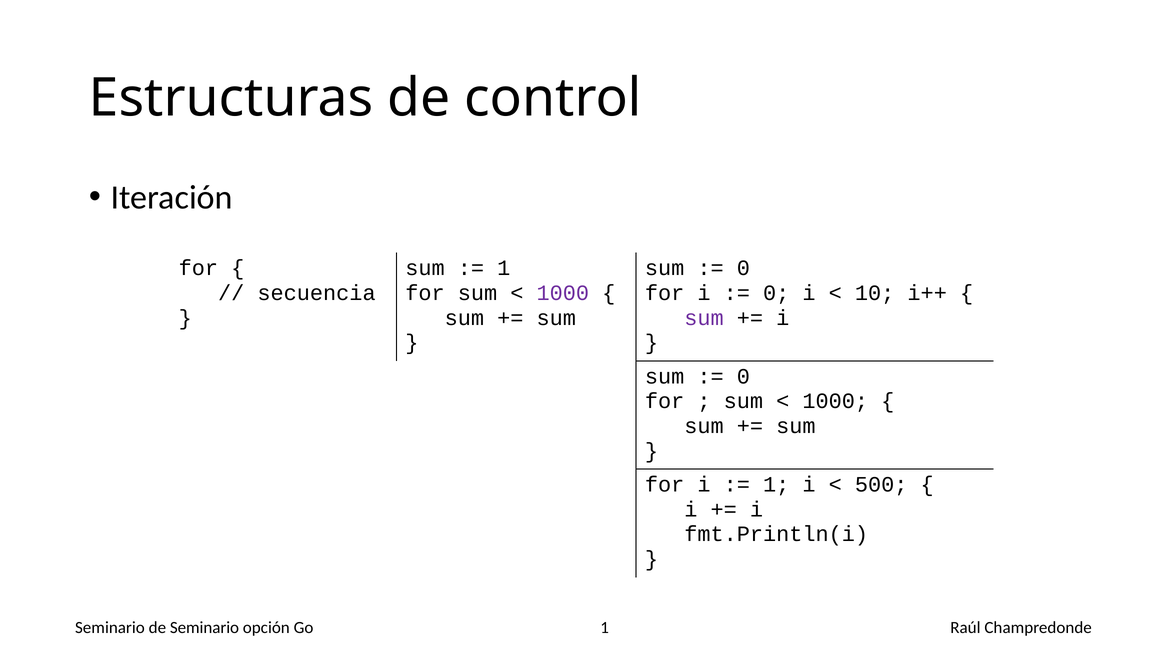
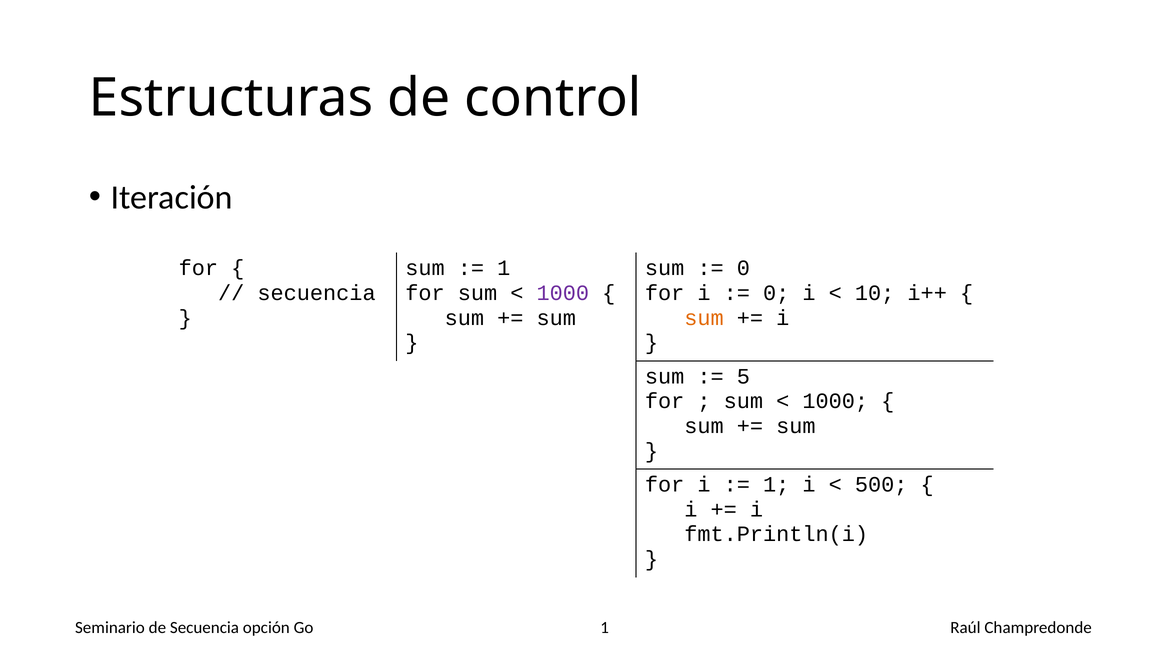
sum colour: purple -> orange (704, 318)
0: 0 -> 5 (743, 376)
de Seminario: Seminario -> Secuencia (204, 627)
